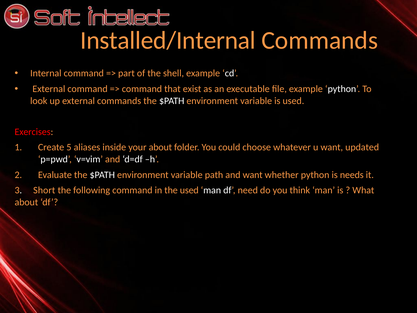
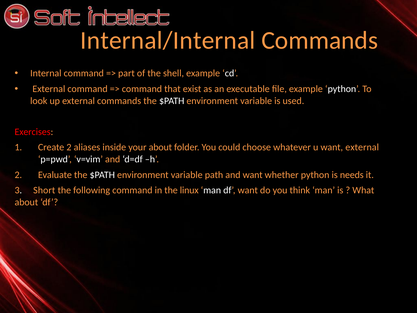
Installed/Internal: Installed/Internal -> Internal/Internal (168, 40)
Create 5: 5 -> 2 (69, 147)
want updated: updated -> external (362, 147)
the used: used -> linux (189, 190)
df need: need -> want (248, 190)
